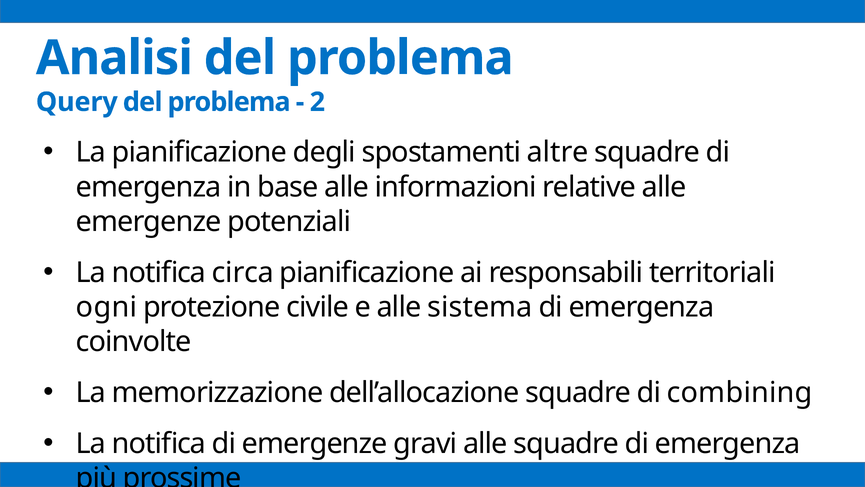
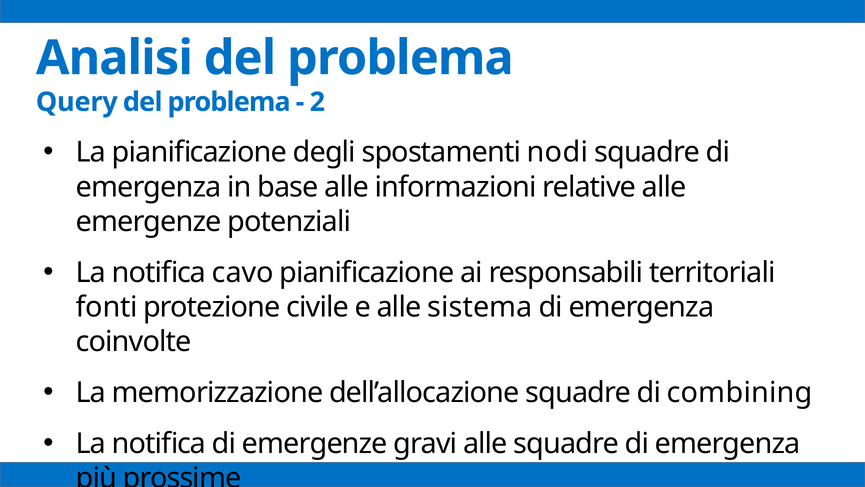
altre: altre -> nodi (558, 152)
circa: circa -> cavo (243, 272)
ogni: ogni -> fonti (107, 307)
